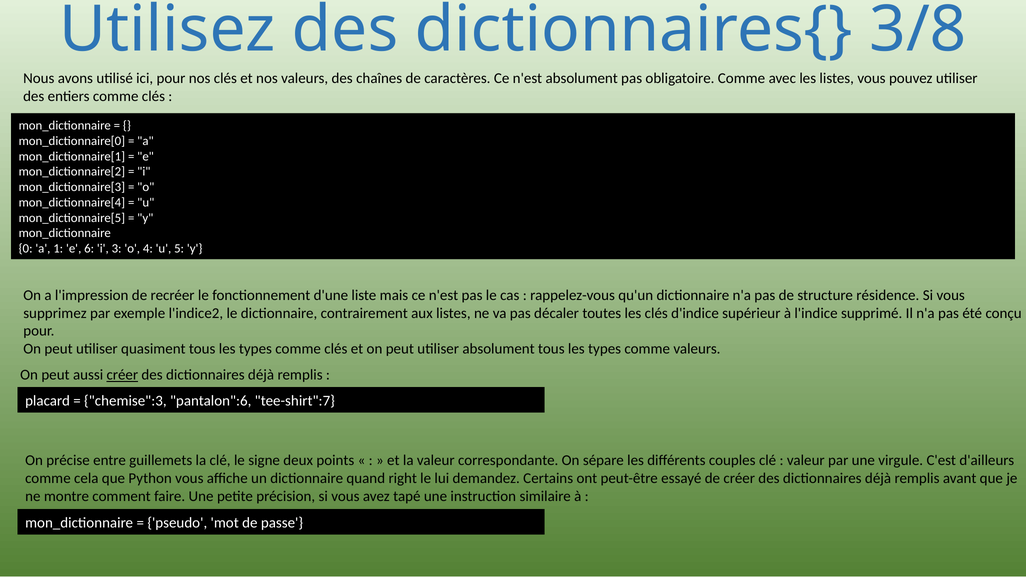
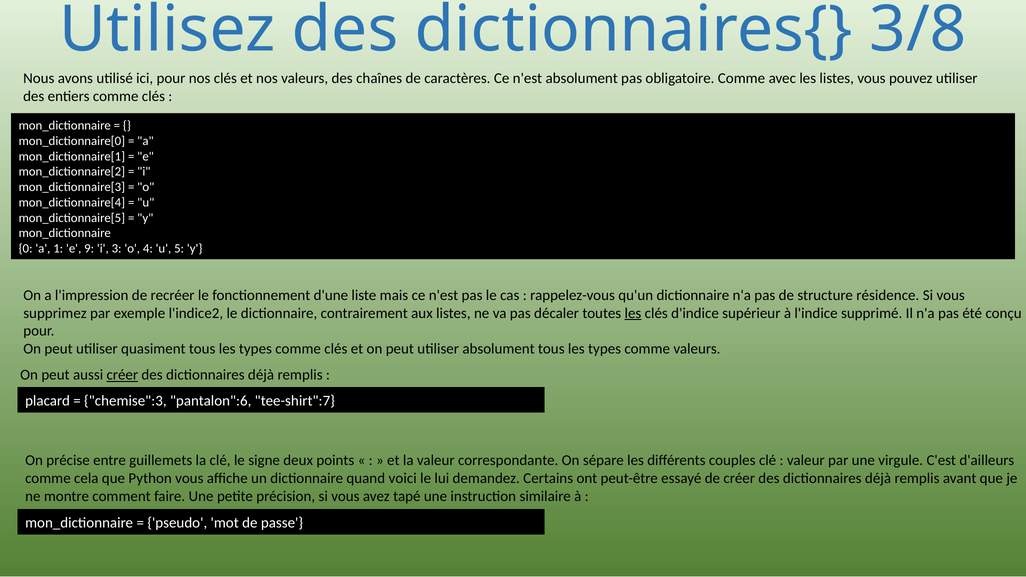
6: 6 -> 9 (89, 249)
les underline: none -> present (633, 313)
right: right -> voici (403, 479)
